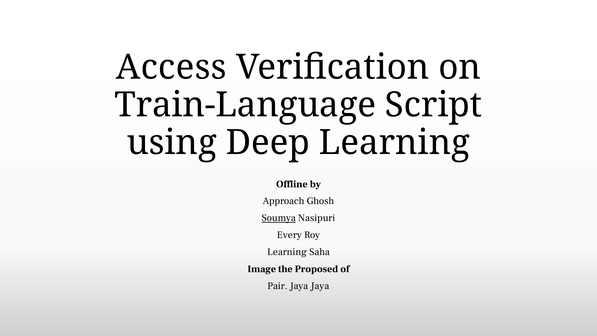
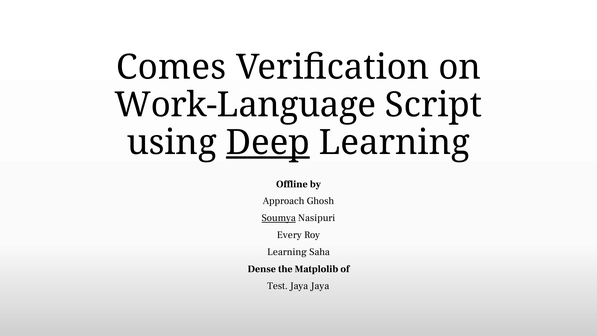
Access: Access -> Comes (171, 67)
Train-Language: Train-Language -> Work-Language (245, 105)
Deep underline: none -> present (268, 142)
Image: Image -> Dense (262, 269)
Proposed: Proposed -> Matplolib (316, 269)
Pair: Pair -> Test (277, 286)
